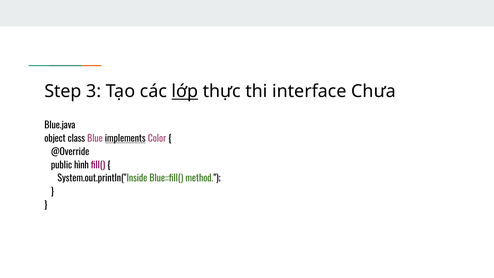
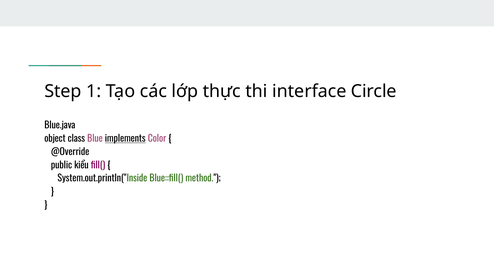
3: 3 -> 1 (94, 91)
lớp underline: present -> none (185, 91)
Chưa: Chưa -> Circle (374, 91)
hình: hình -> kiểu (81, 165)
